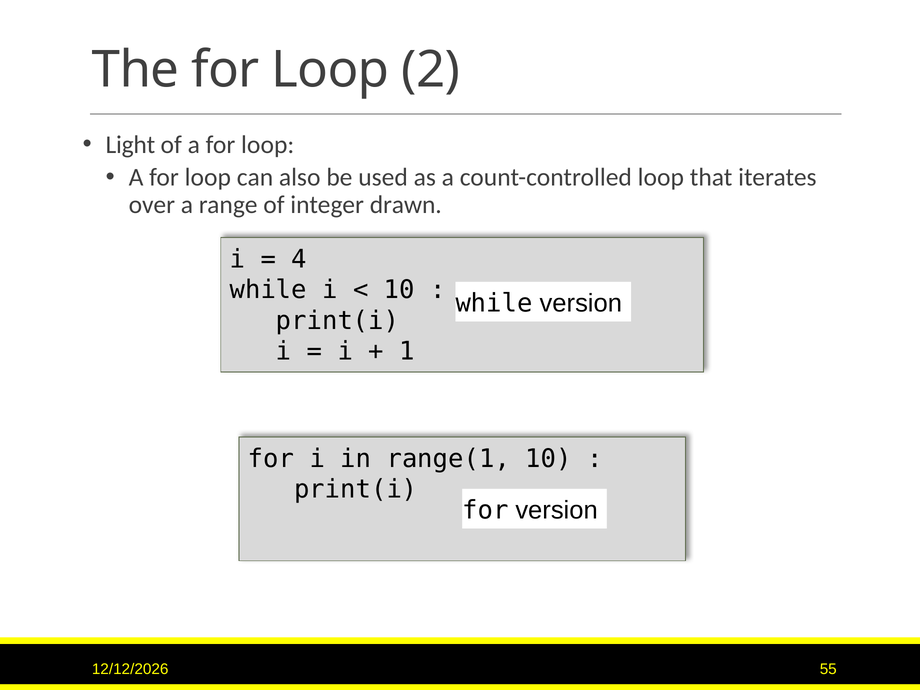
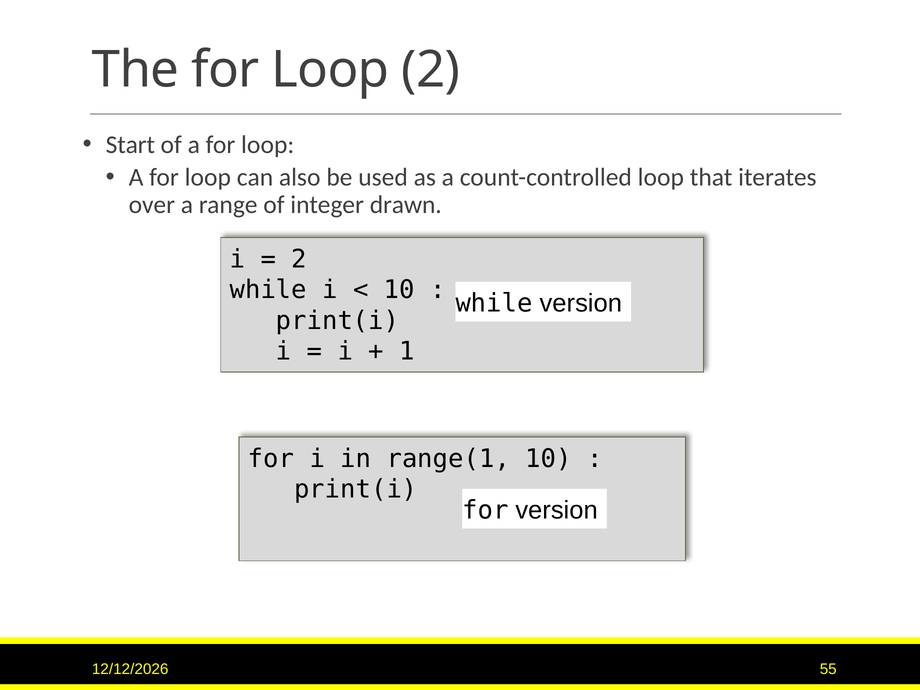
Light: Light -> Start (130, 145)
4: 4 -> 2 (299, 259)
